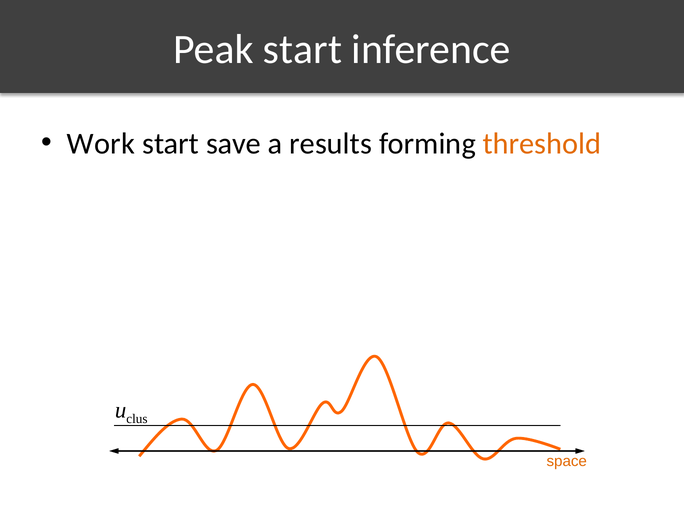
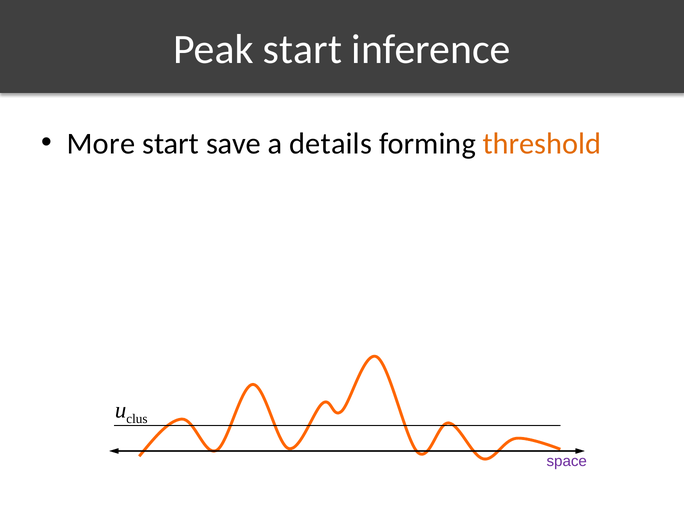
Work: Work -> More (101, 143)
results: results -> details (331, 143)
space colour: orange -> purple (567, 461)
